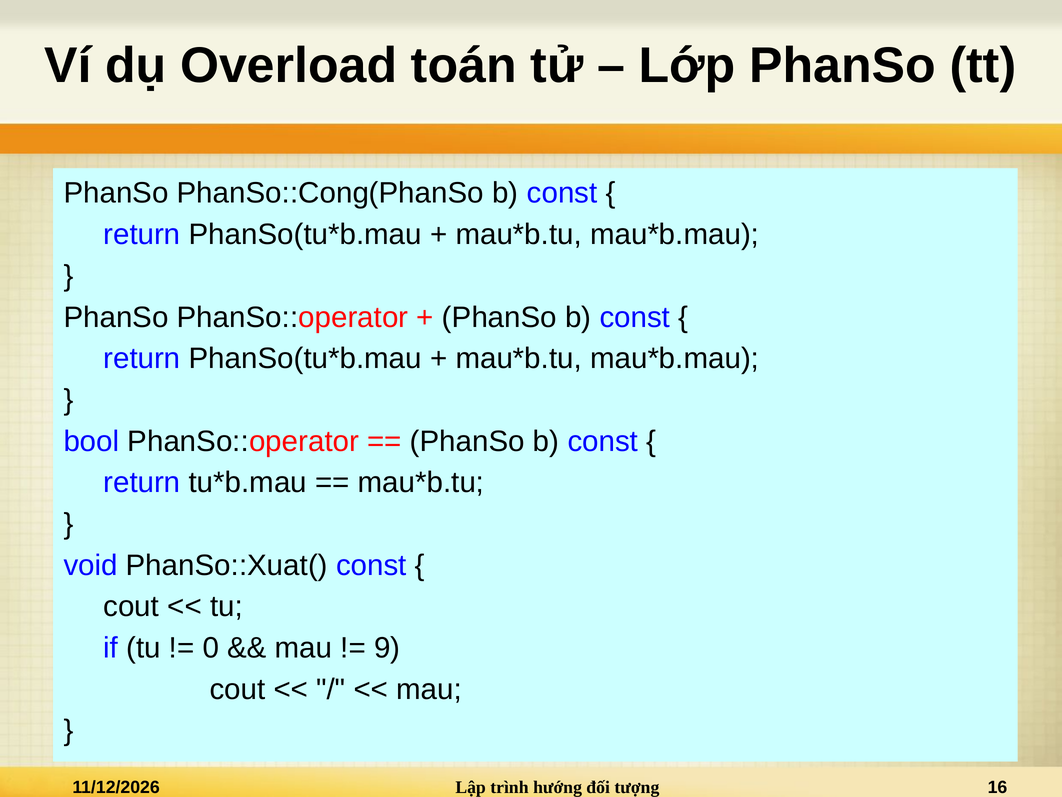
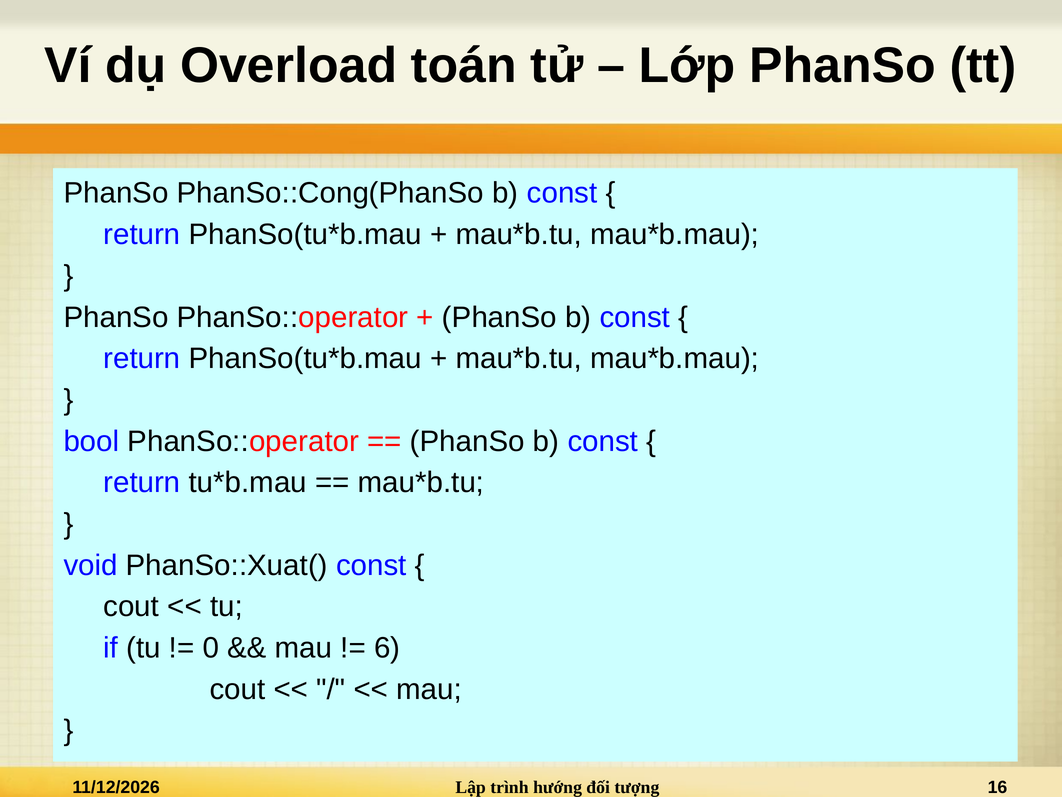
9: 9 -> 6 (387, 648)
